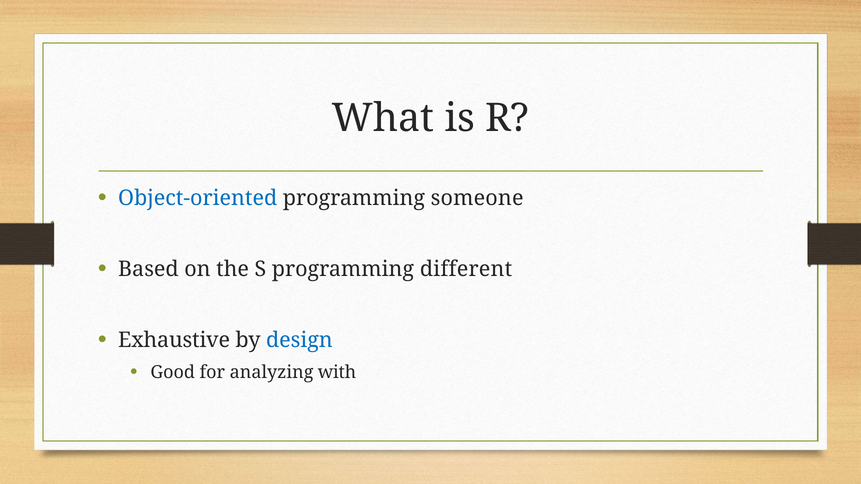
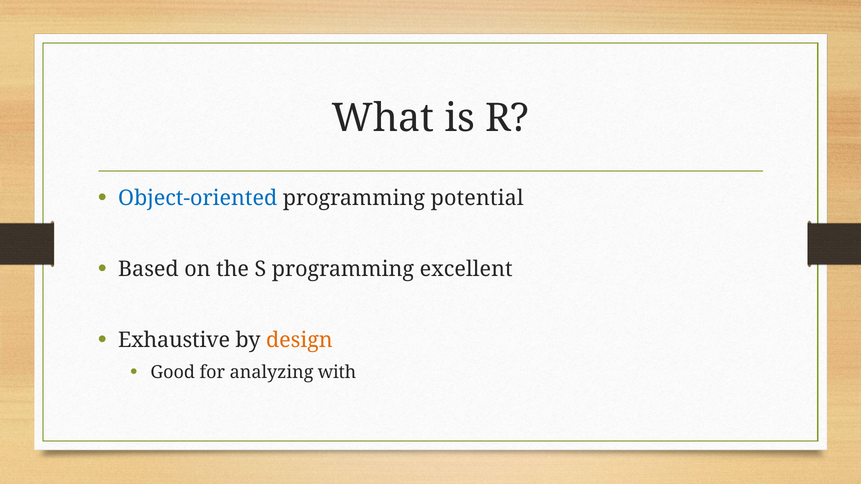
someone: someone -> potential (477, 198)
different: different -> excellent (466, 269)
design colour: blue -> orange (299, 340)
